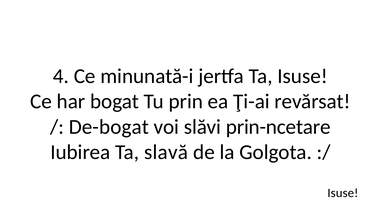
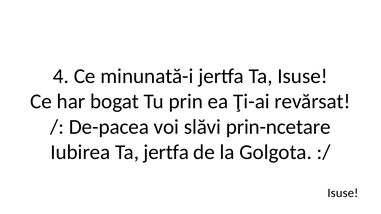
De-bogat: De-bogat -> De-pacea (109, 127)
Ta slavă: slavă -> jertfa (166, 152)
